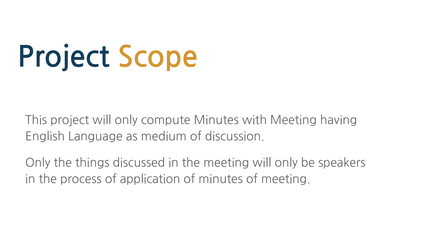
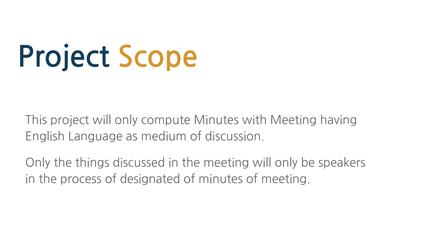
application: application -> designated (150, 179)
